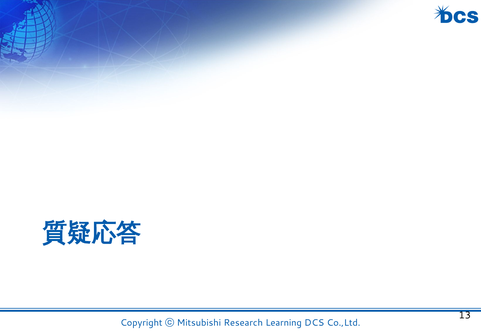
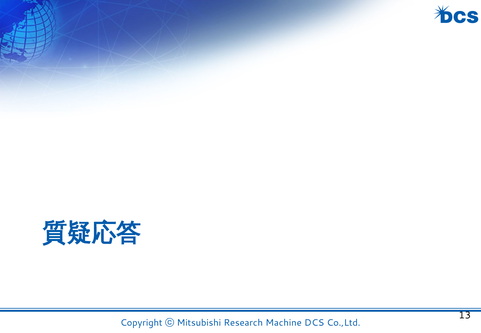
Learning: Learning -> Machine (284, 323)
